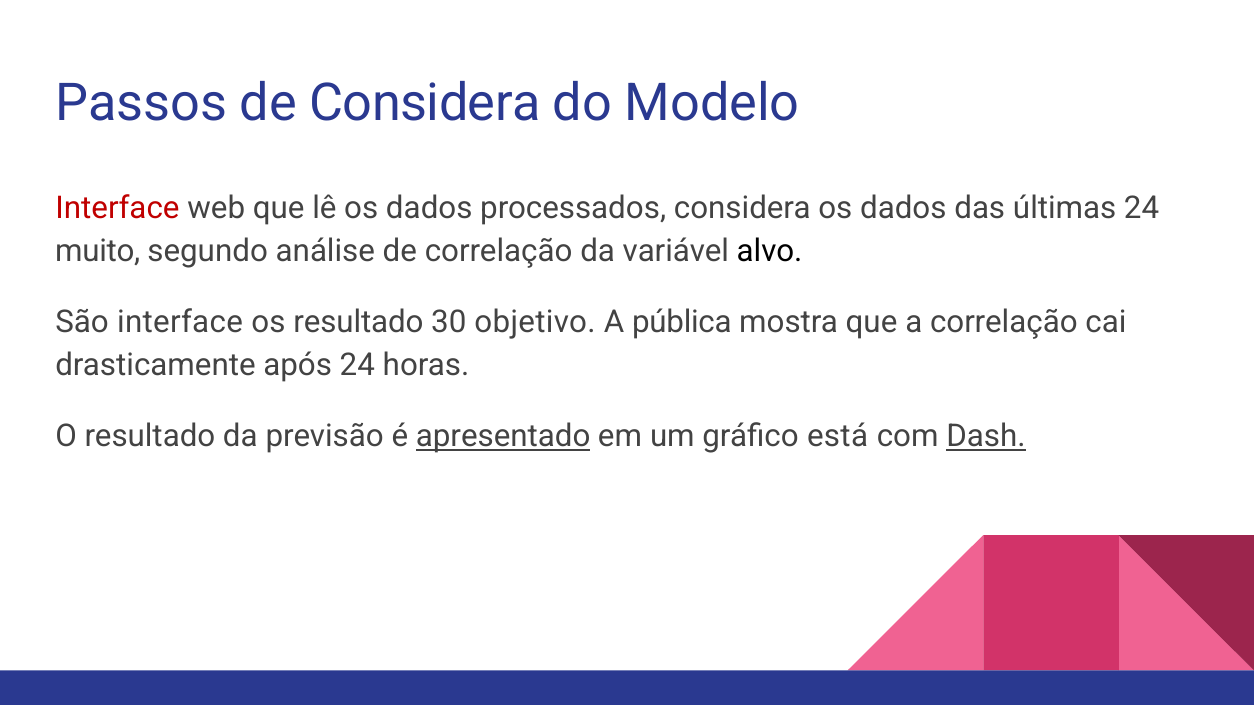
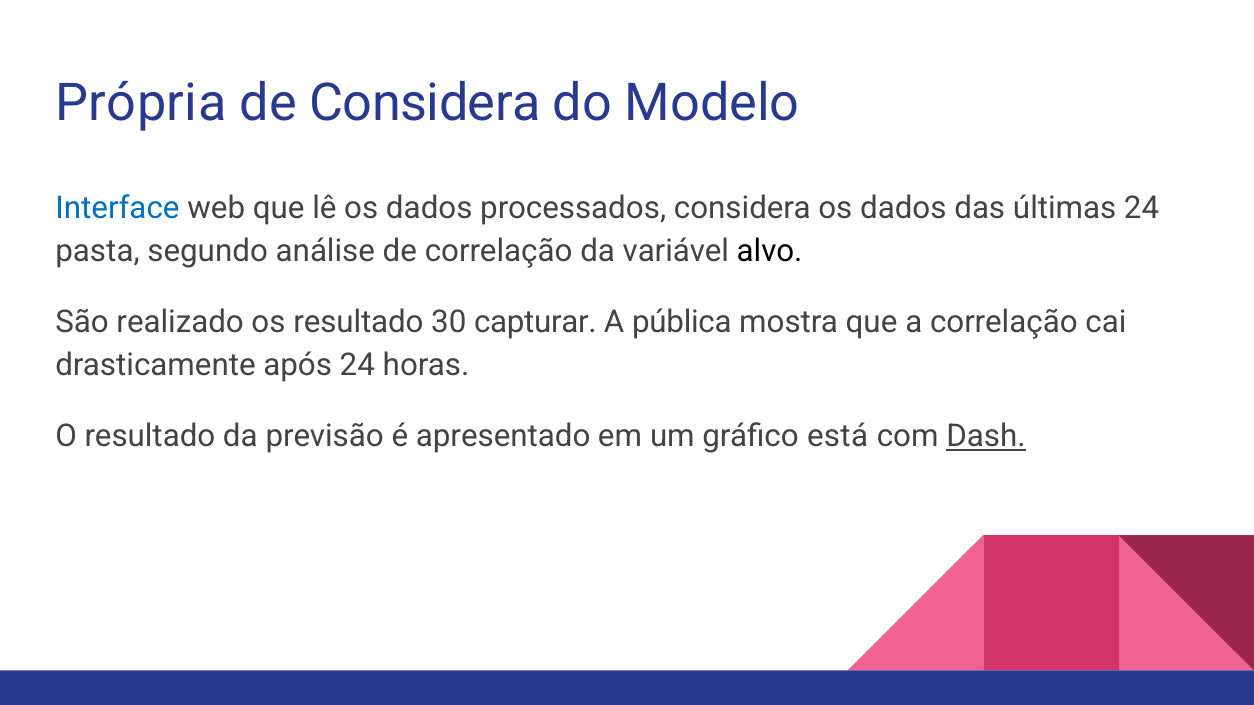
Passos: Passos -> Própria (141, 104)
Interface colour: red -> blue (117, 208)
muito: muito -> pasta (98, 251)
São interface: interface -> realizado (180, 322)
objetivo: objetivo -> capturar (535, 322)
apresentado underline: present -> none (503, 437)
